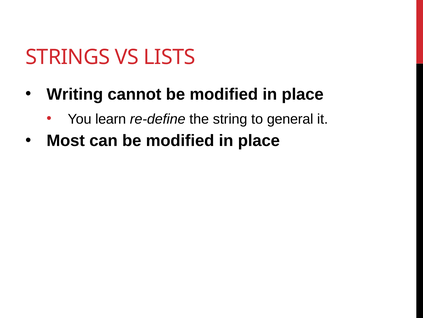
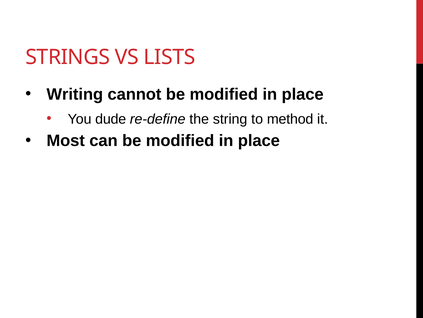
learn: learn -> dude (111, 119)
general: general -> method (290, 119)
